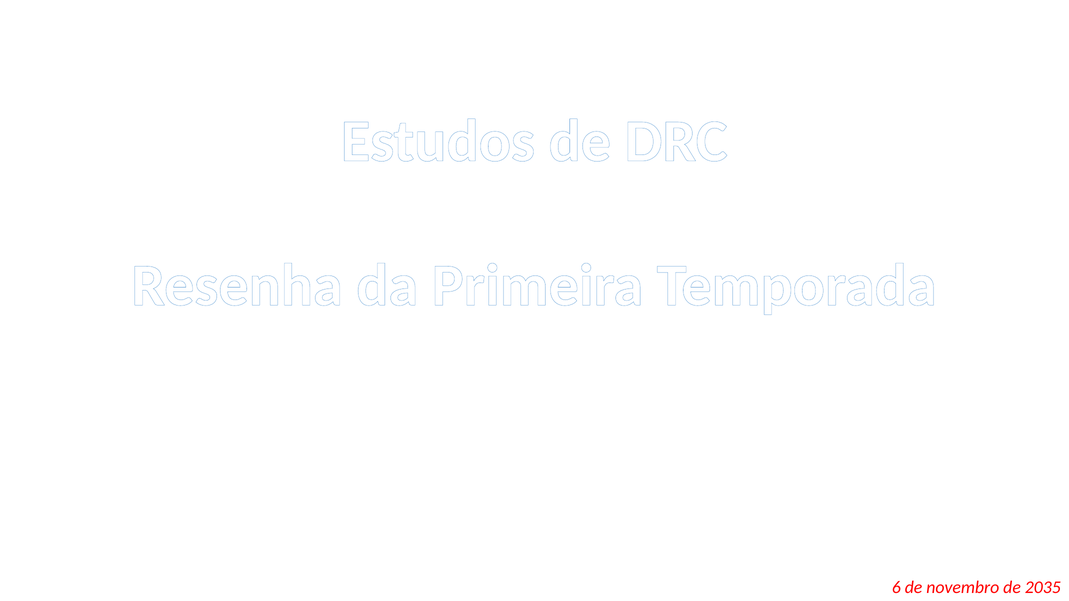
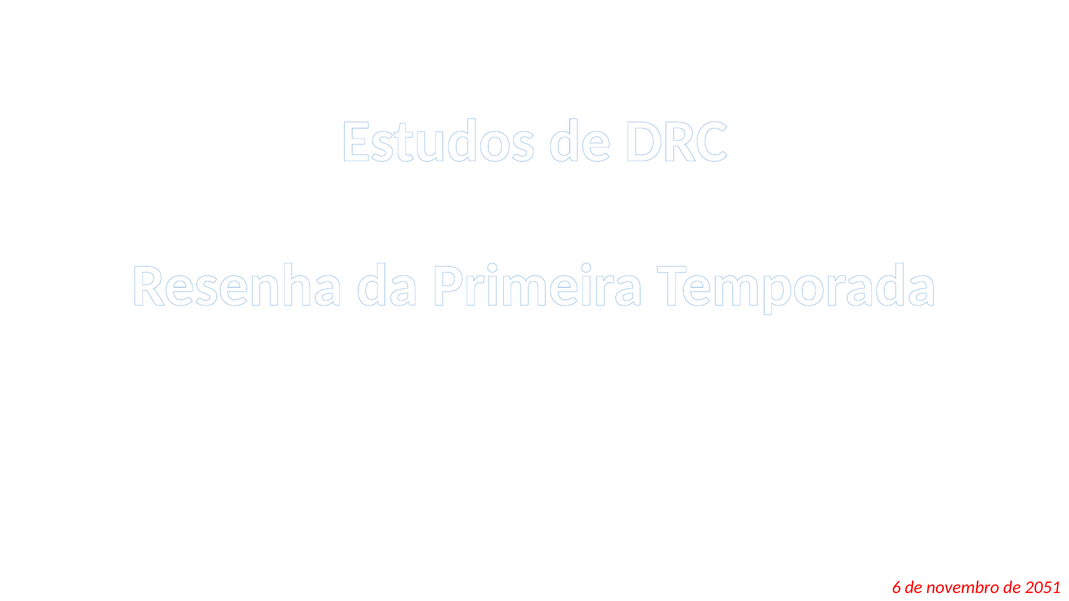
2035: 2035 -> 2051 (1043, 588)
